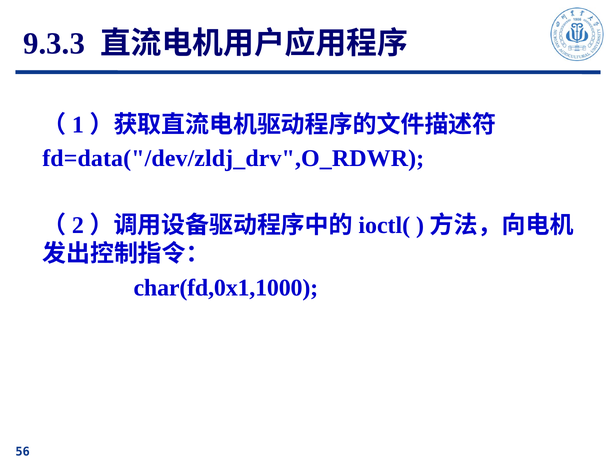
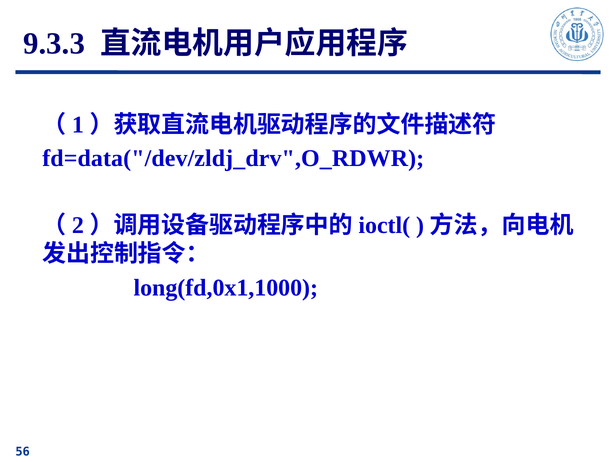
char(fd,0x1,1000: char(fd,0x1,1000 -> long(fd,0x1,1000 (226, 288)
